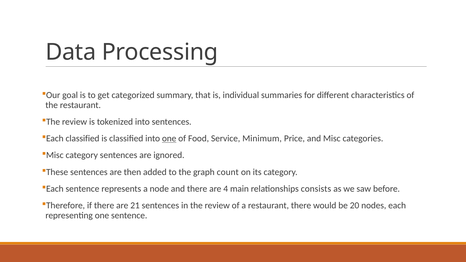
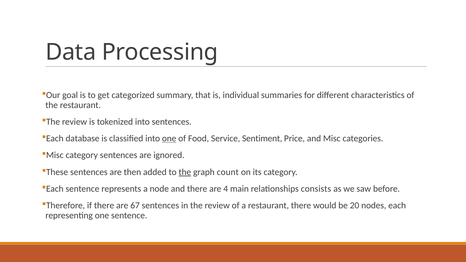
classified: classified -> database (83, 139)
Minimum: Minimum -> Sentiment (262, 139)
the underline: none -> present (185, 172)
21: 21 -> 67 (135, 206)
